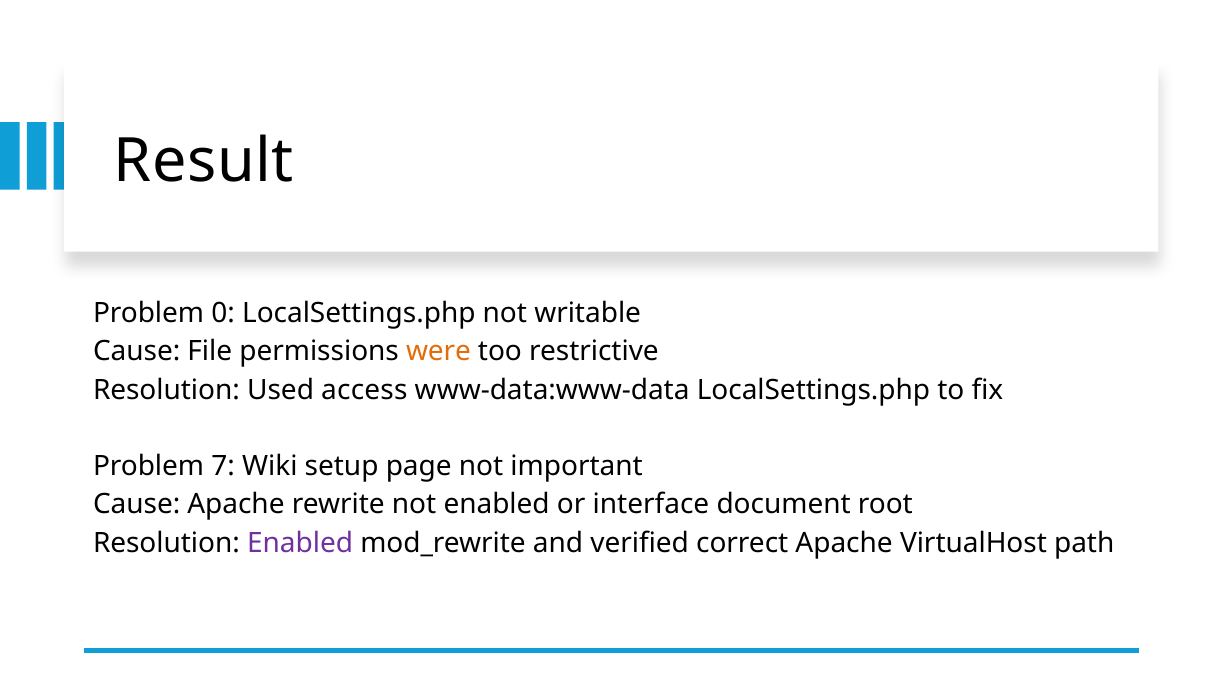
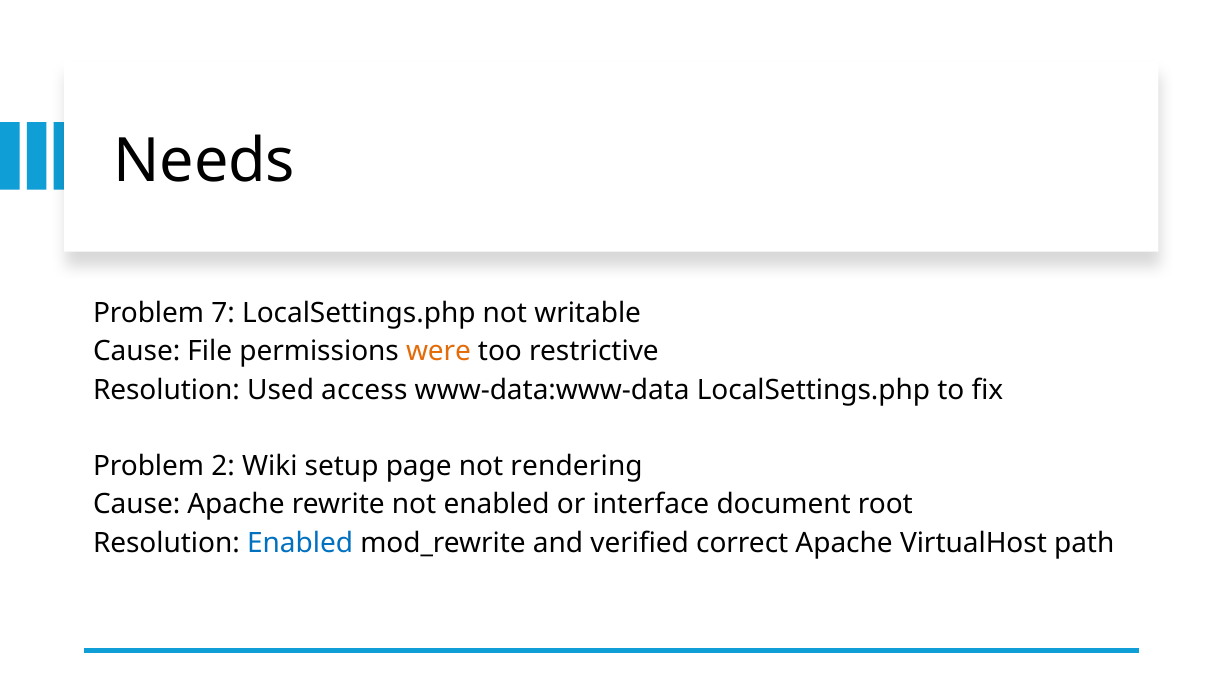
Result: Result -> Needs (204, 162)
0: 0 -> 7 (223, 313)
7: 7 -> 2 (223, 466)
important: important -> rendering (577, 466)
Enabled colour: purple -> blue (300, 543)
